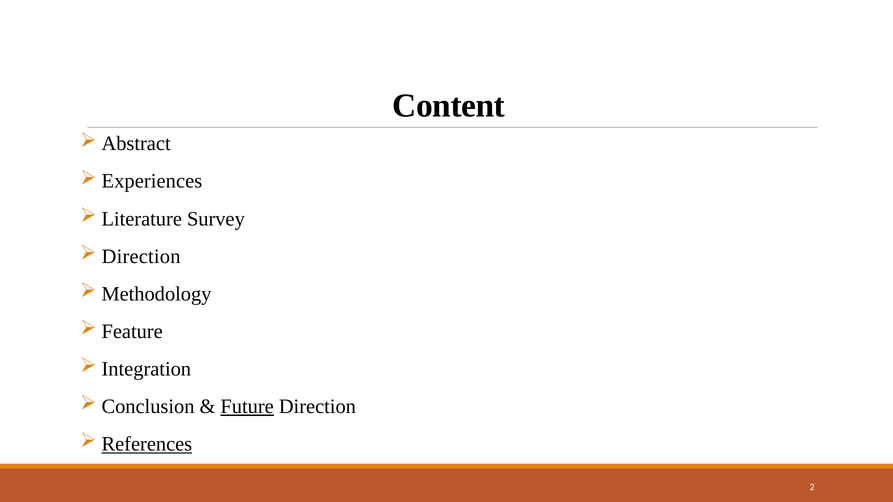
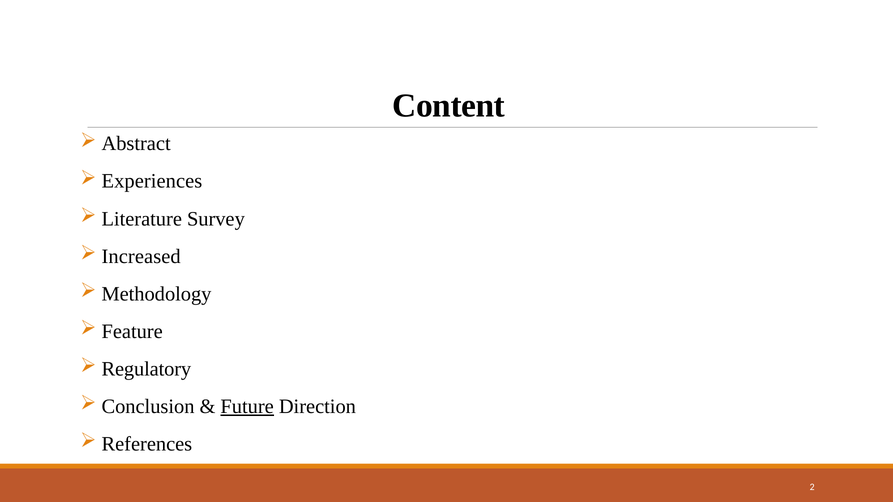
Direction: Direction -> Increased (141, 256)
Integration: Integration -> Regulatory (146, 369)
References underline: present -> none (147, 444)
